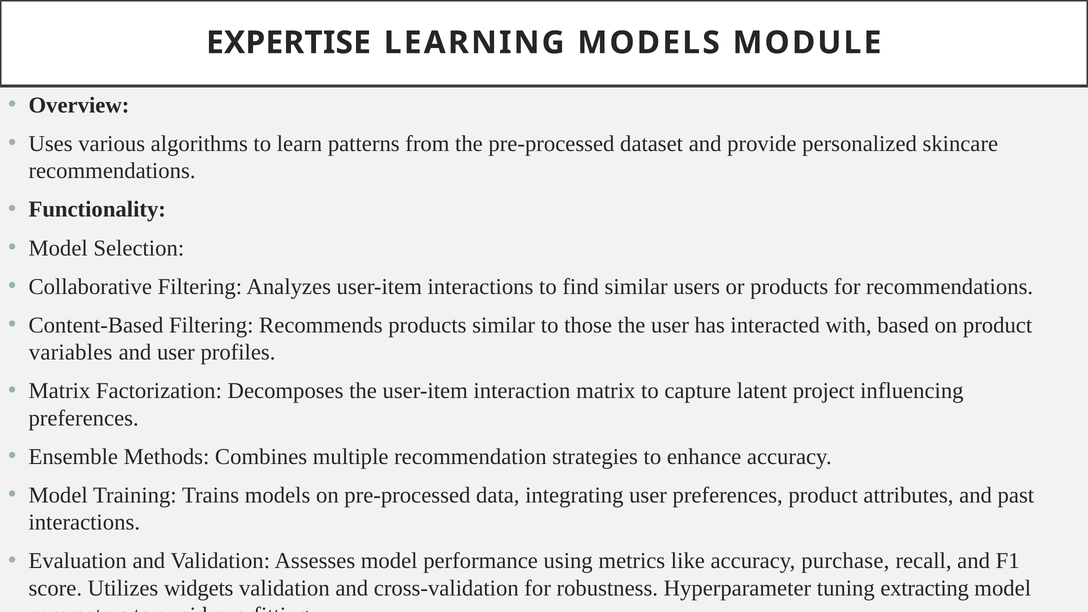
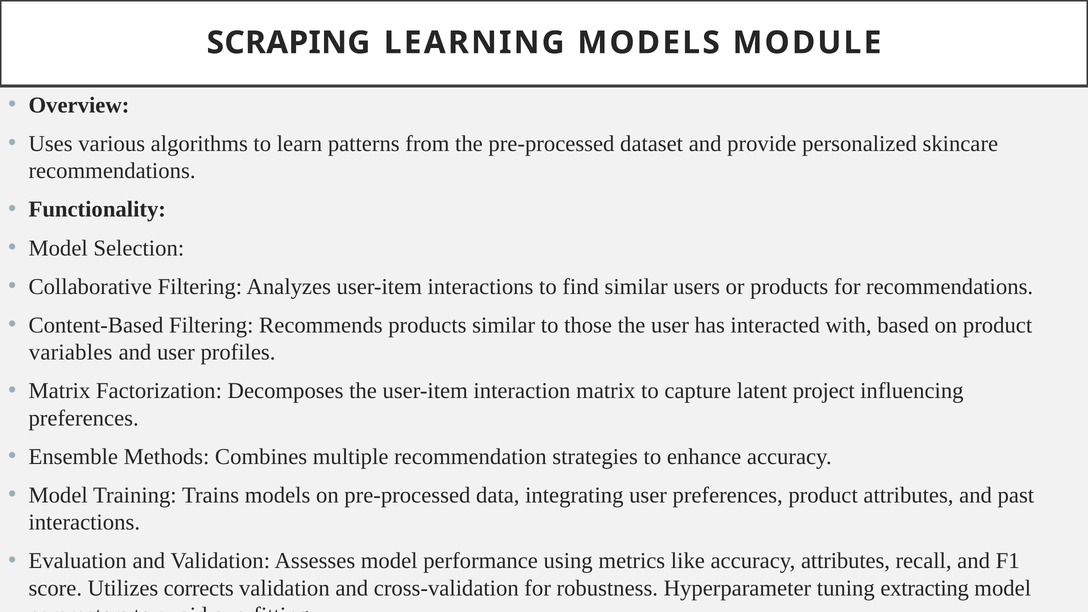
EXPERTISE: EXPERTISE -> SCRAPING (288, 43)
accuracy purchase: purchase -> attributes (845, 561)
widgets: widgets -> corrects (199, 588)
